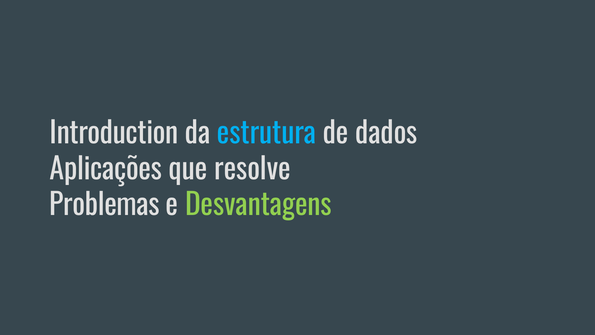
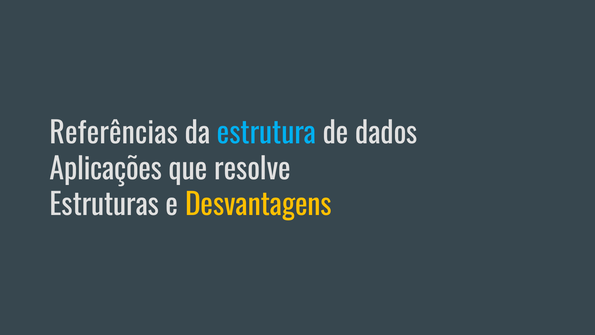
Introduction: Introduction -> Referências (114, 134)
Problemas: Problemas -> Estruturas (104, 205)
Desvantagens colour: light green -> yellow (258, 205)
